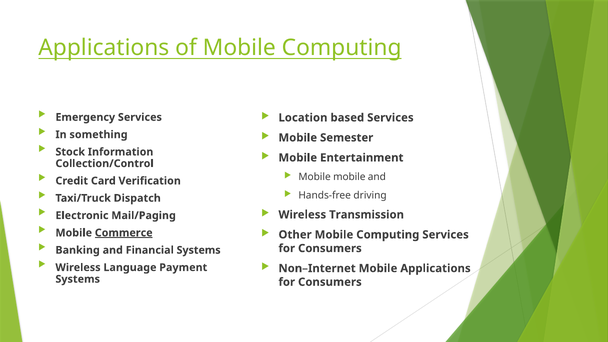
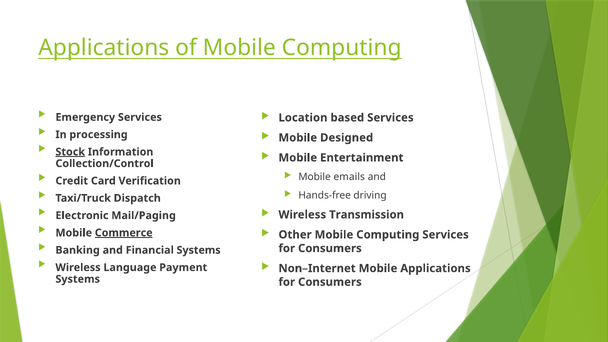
something: something -> processing (99, 135)
Semester: Semester -> Designed (347, 138)
Stock underline: none -> present (70, 152)
Mobile mobile: mobile -> emails (349, 177)
